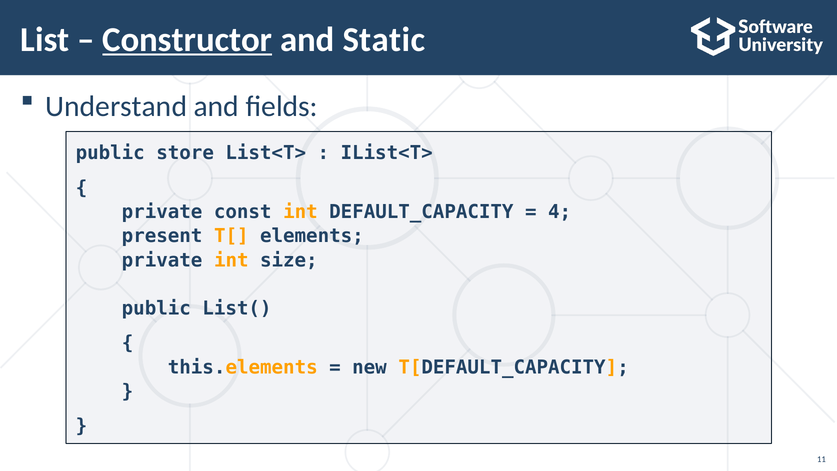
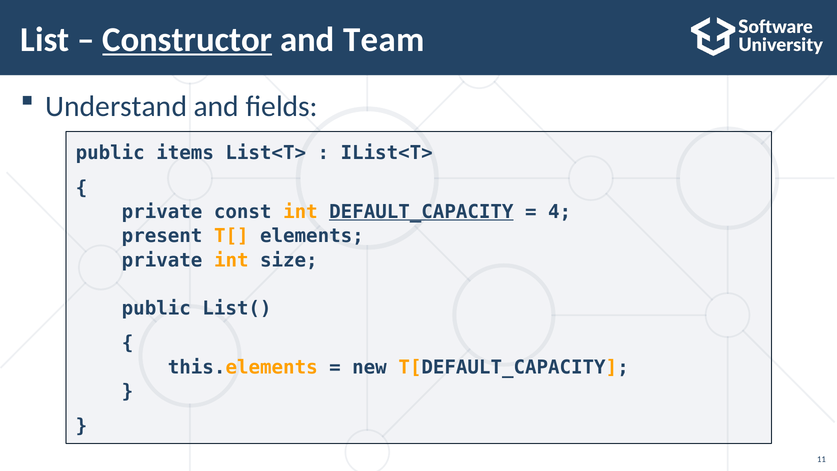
Static: Static -> Team (384, 40)
store: store -> items (185, 153)
DEFAULT_CAPACITY underline: none -> present (421, 212)
